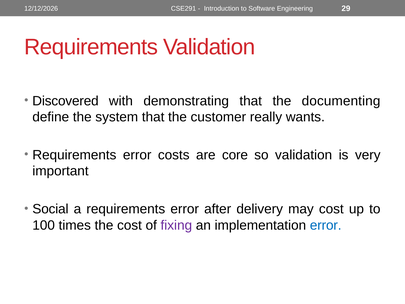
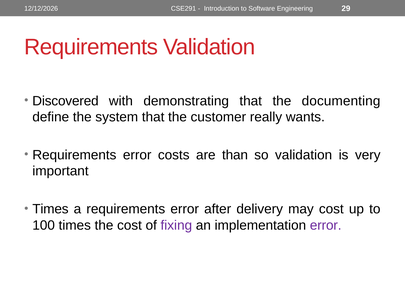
core: core -> than (235, 155)
Social: Social -> Times (50, 209)
error colour: blue -> purple (326, 225)
